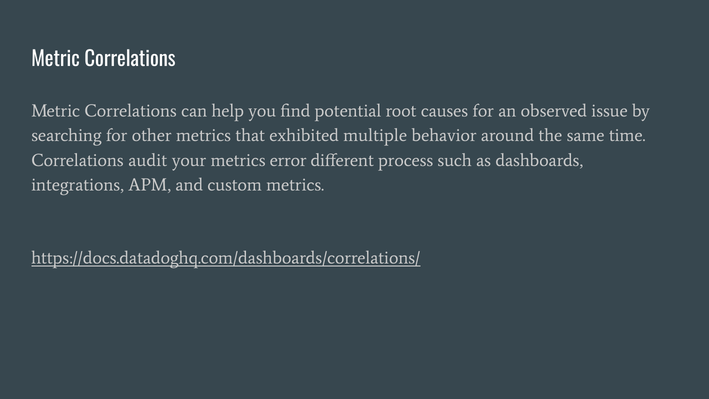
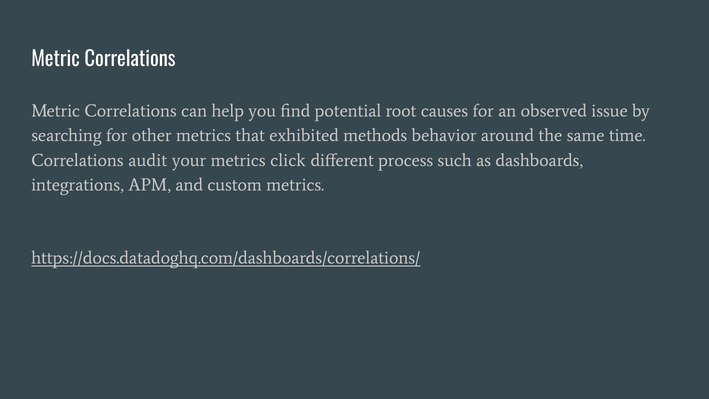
multiple: multiple -> methods (375, 135)
error: error -> click (288, 160)
